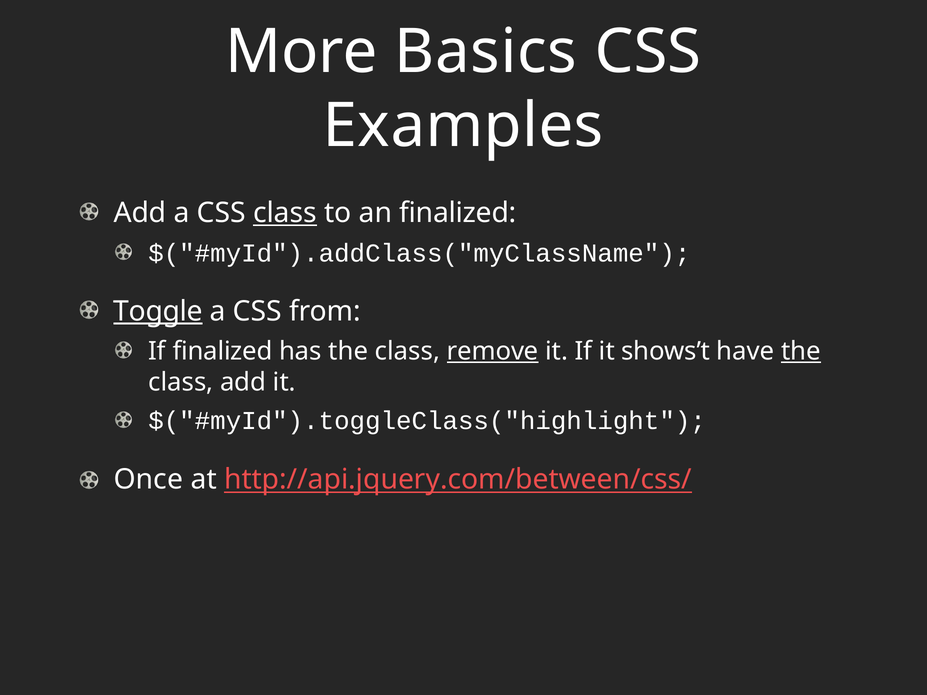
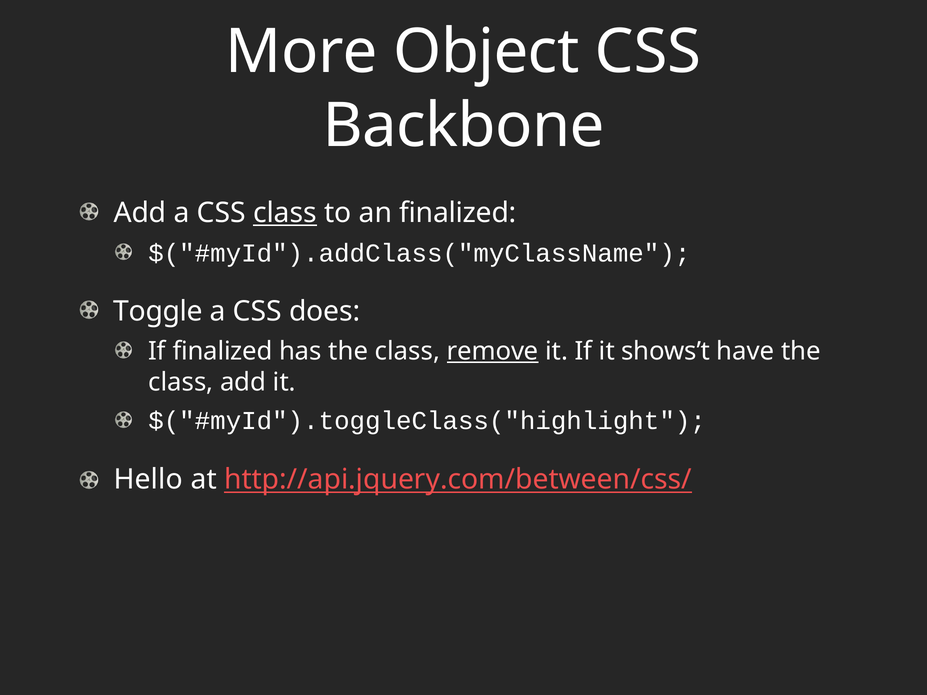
Basics: Basics -> Object (486, 52)
Examples: Examples -> Backbone (464, 126)
Toggle underline: present -> none (158, 311)
from: from -> does (325, 311)
the underline: present -> none (801, 351)
Once: Once -> Hello (148, 479)
